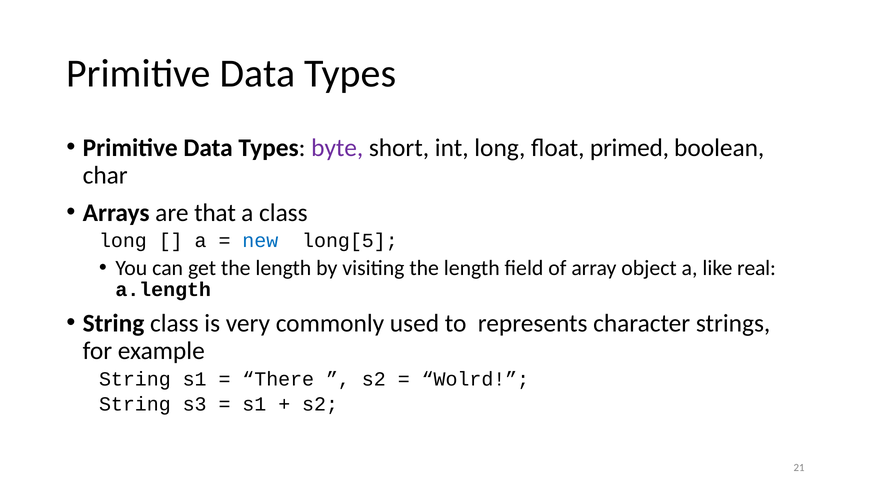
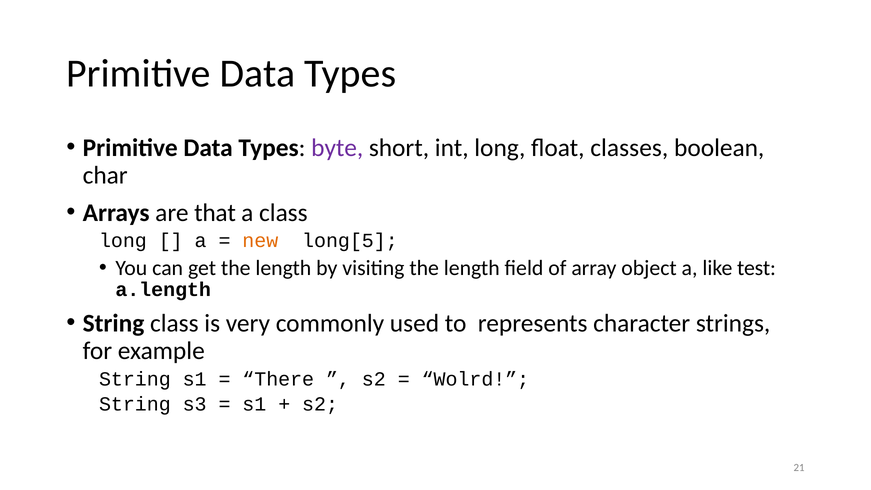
primed: primed -> classes (629, 148)
new colour: blue -> orange (260, 241)
real: real -> test (756, 268)
